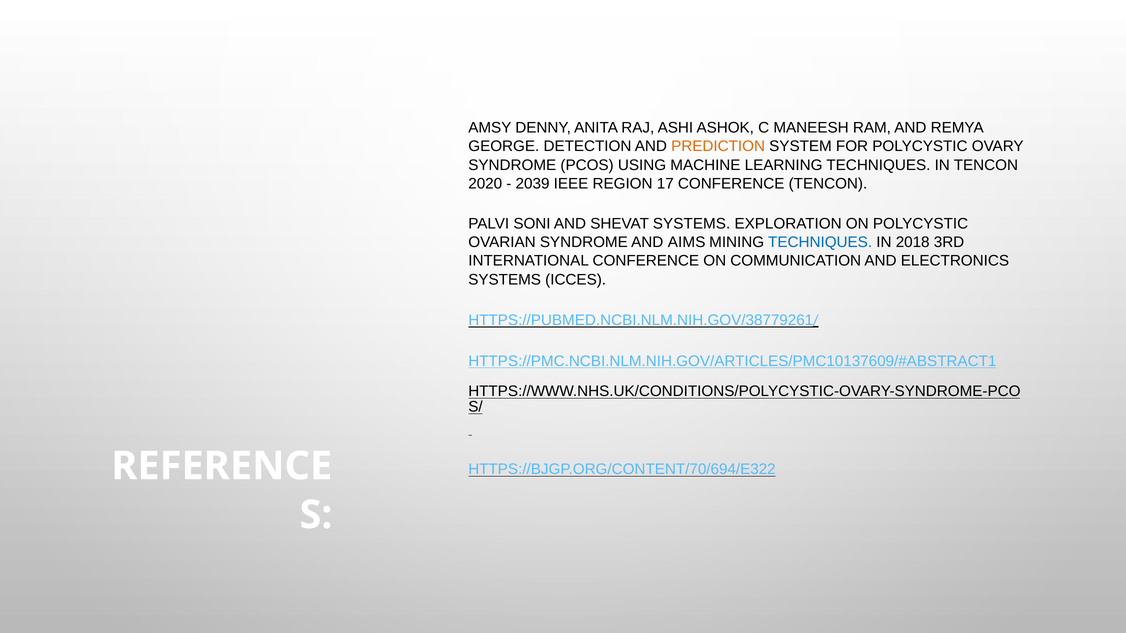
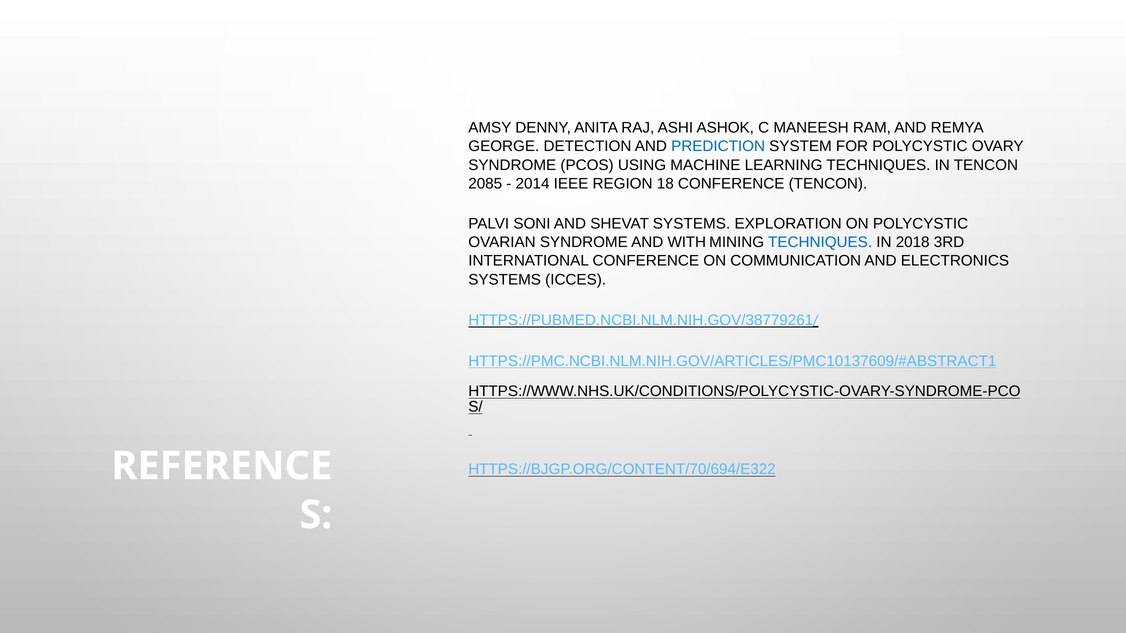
PREDICTION colour: orange -> blue (718, 146)
2020: 2020 -> 2085 (485, 184)
2039: 2039 -> 2014 (533, 184)
17: 17 -> 18 (665, 184)
AIMS: AIMS -> WITH (687, 242)
